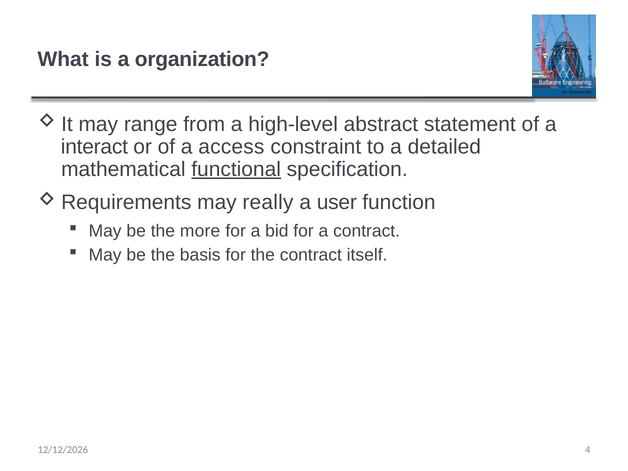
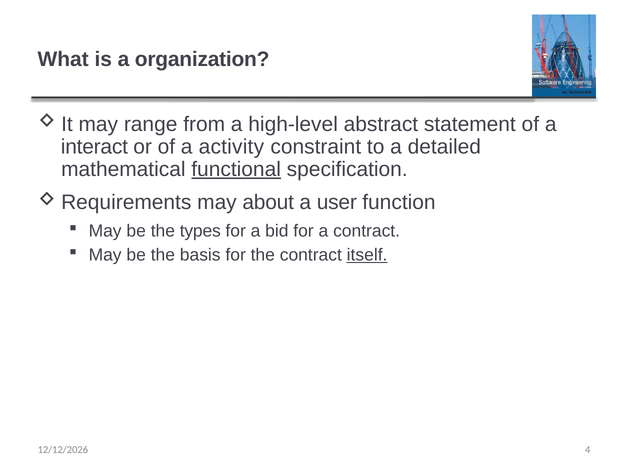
access: access -> activity (231, 147)
really: really -> about (268, 202)
more: more -> types (200, 231)
itself underline: none -> present (367, 255)
